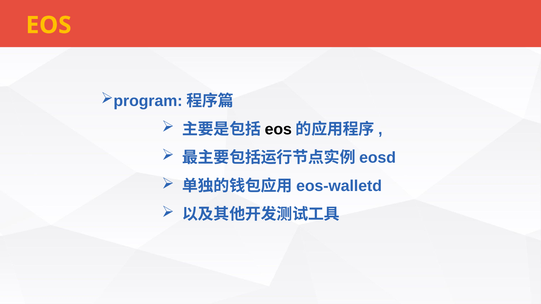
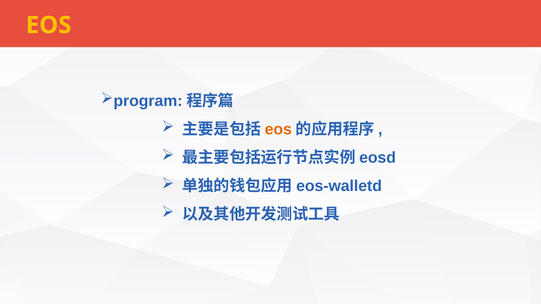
eos colour: black -> orange (278, 129)
